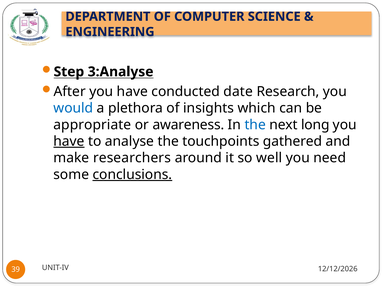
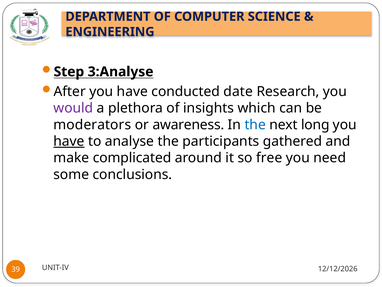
would colour: blue -> purple (73, 108)
appropriate: appropriate -> moderators (92, 124)
touchpoints: touchpoints -> participants (221, 141)
researchers: researchers -> complicated (132, 158)
well: well -> free (269, 158)
conclusions underline: present -> none (132, 174)
